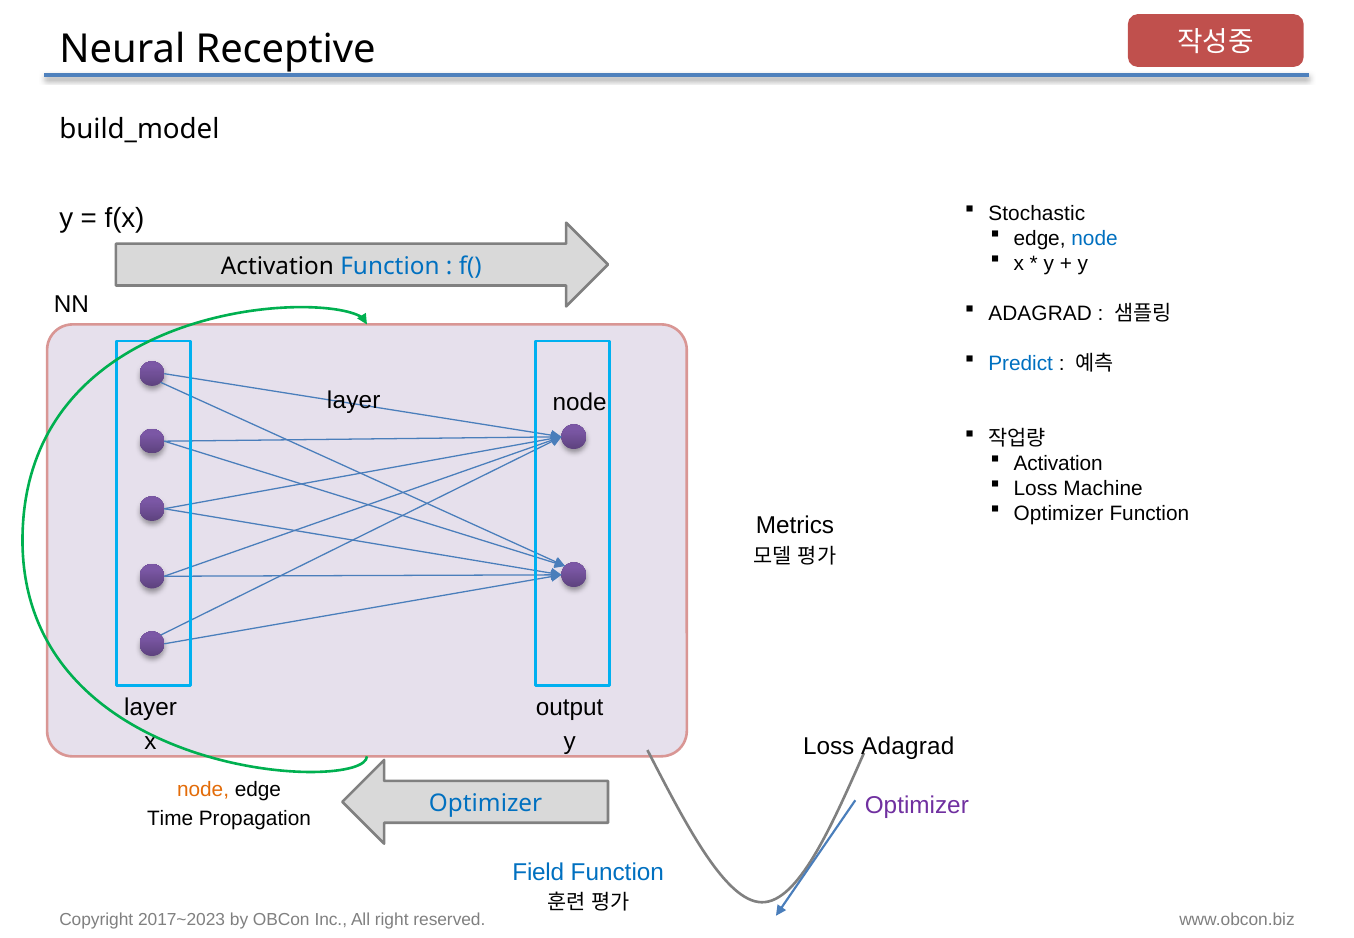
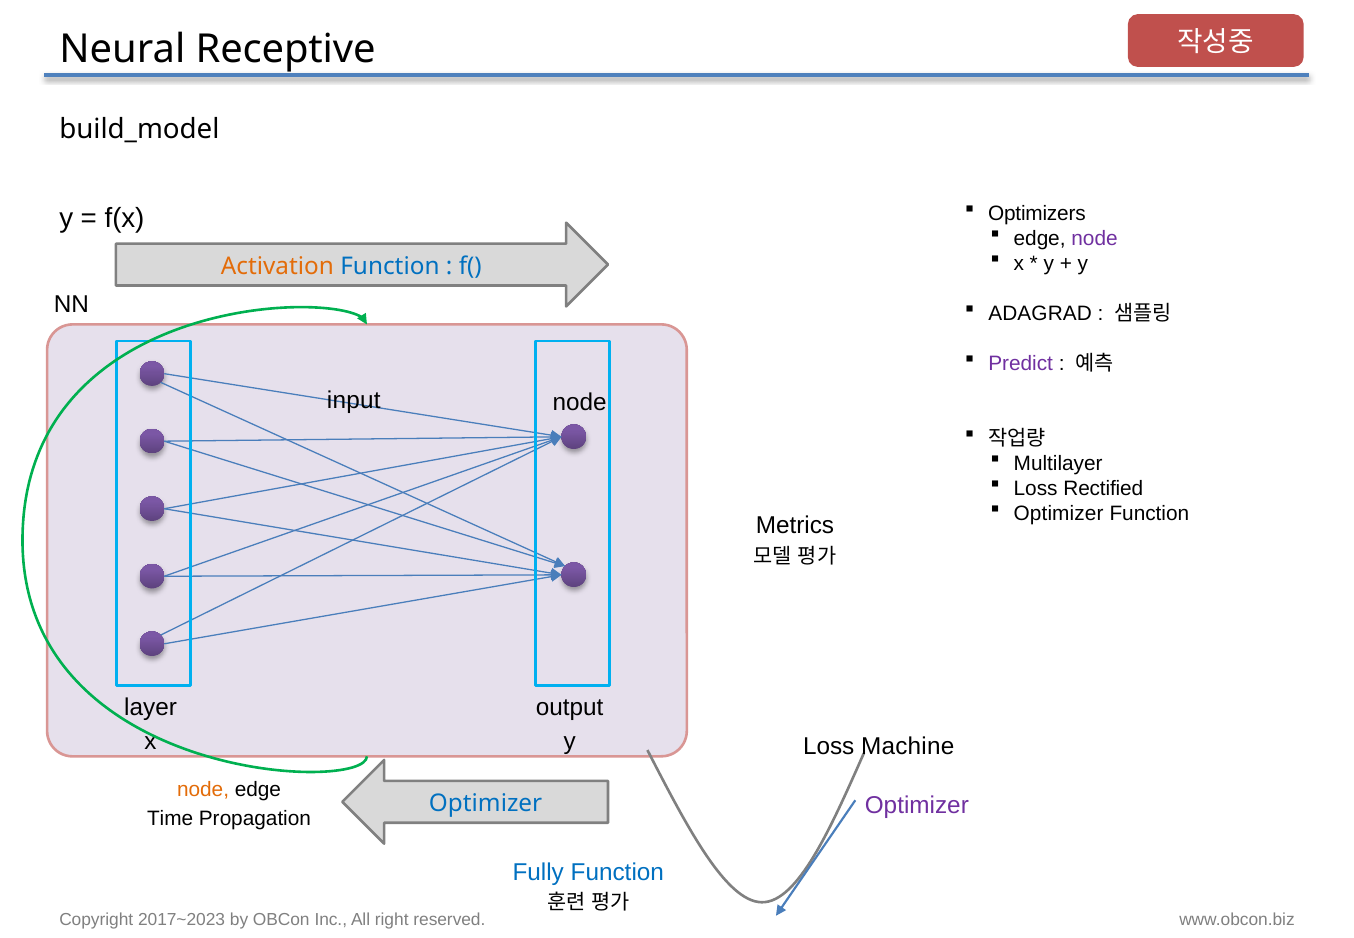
Stochastic: Stochastic -> Optimizers (1037, 213)
node colour: blue -> purple (1095, 238)
Activation colour: black -> orange (277, 266)
Predict colour: blue -> purple (1021, 363)
layer: layer -> input (354, 400)
Activation: Activation -> Multilayer (1058, 463)
Machine: Machine -> Rectified (1103, 488)
Loss Adagrad: Adagrad -> Machine (908, 746)
Field: Field -> Fully (538, 871)
